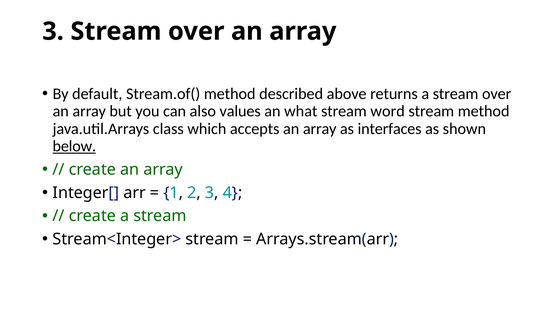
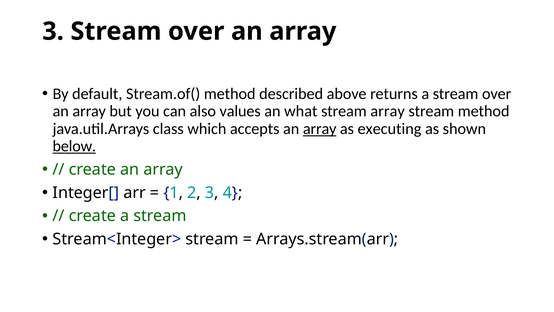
stream word: word -> array (388, 111)
array underline: none -> present (320, 129)
interfaces: interfaces -> executing (389, 129)
